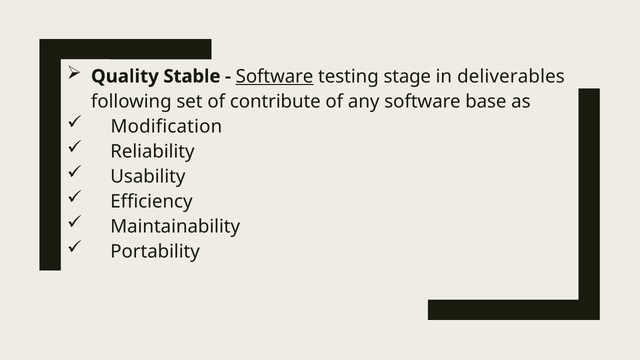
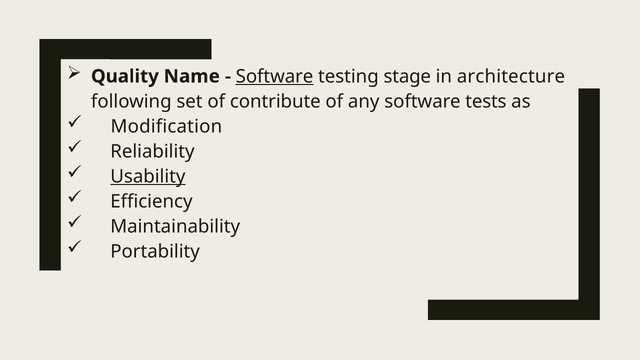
Stable: Stable -> Name (192, 76)
deliverables: deliverables -> architecture (511, 76)
base: base -> tests (486, 101)
Usability underline: none -> present (148, 176)
